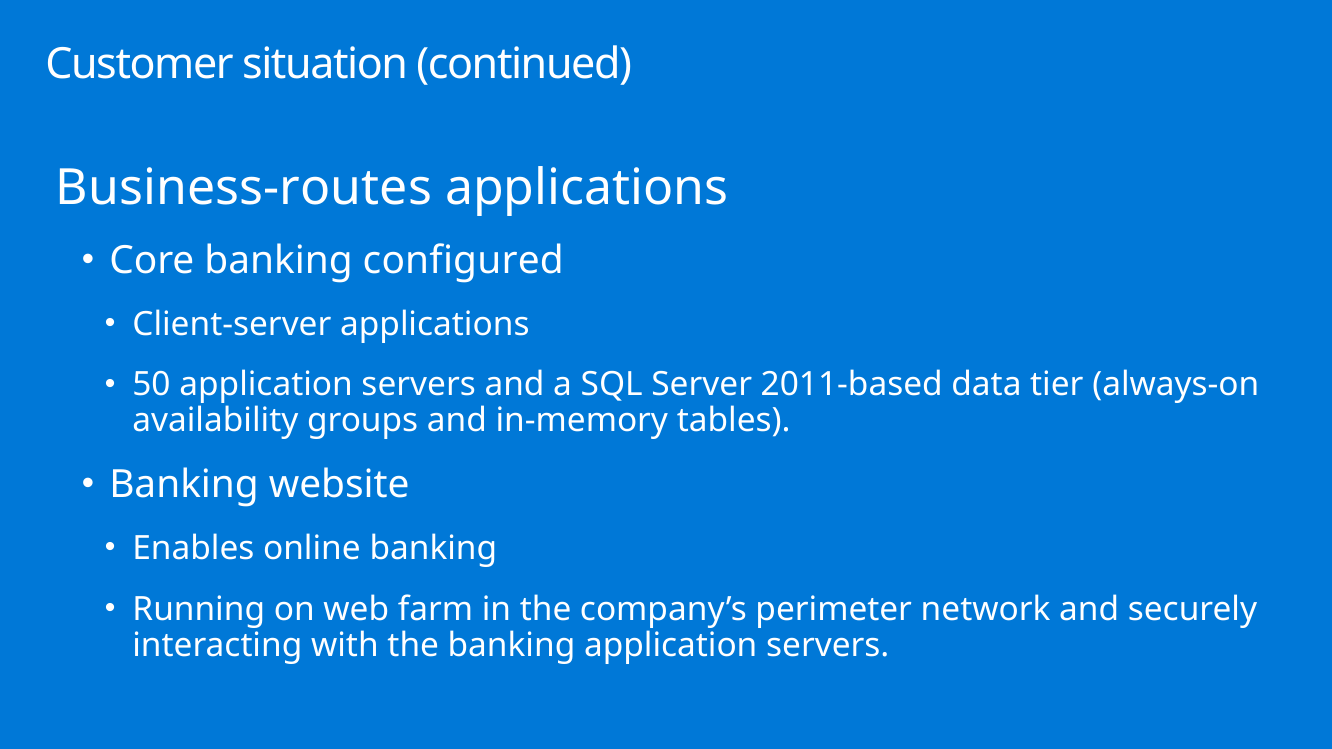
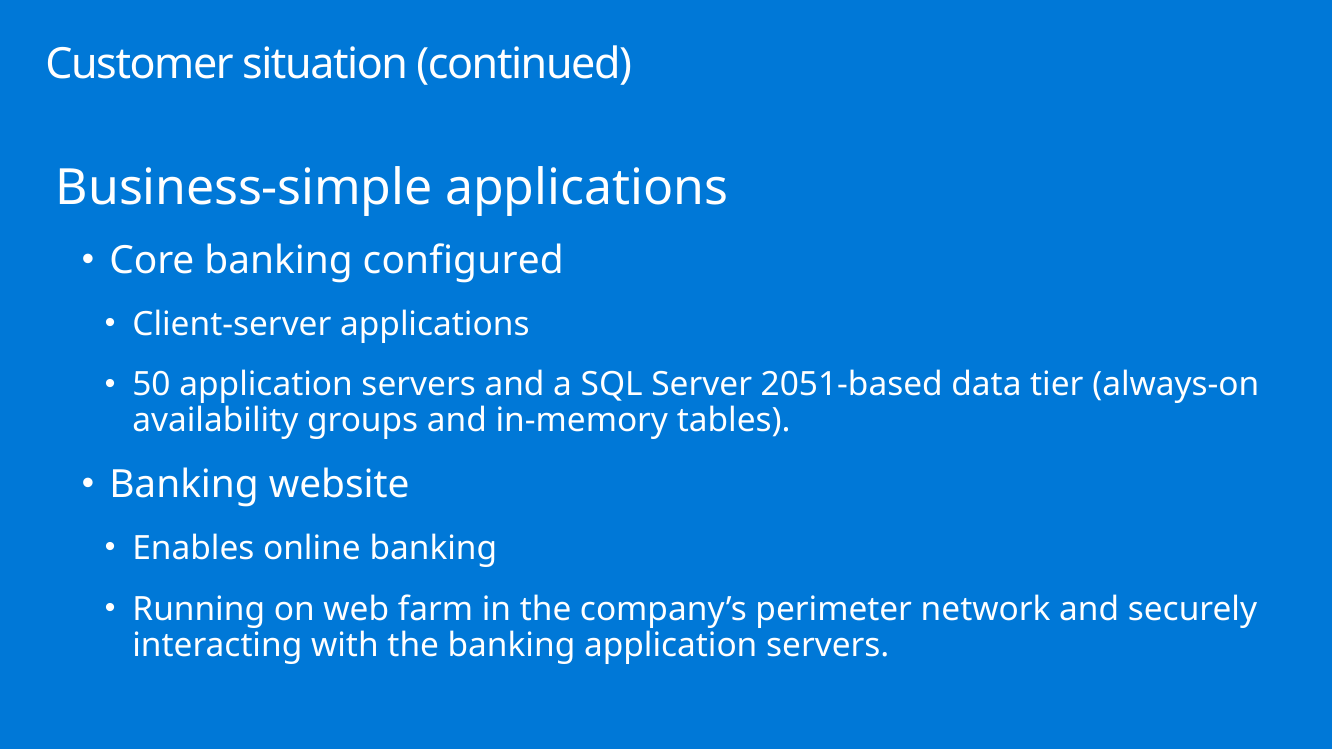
Business-routes: Business-routes -> Business-simple (244, 188)
2011-based: 2011-based -> 2051-based (852, 385)
